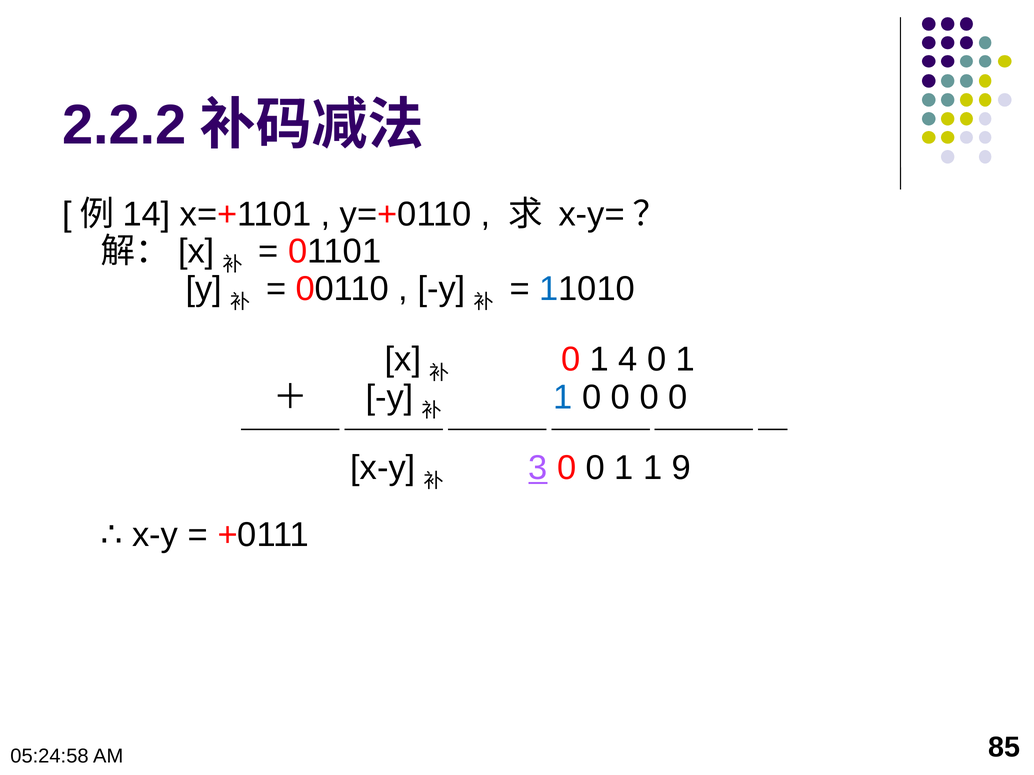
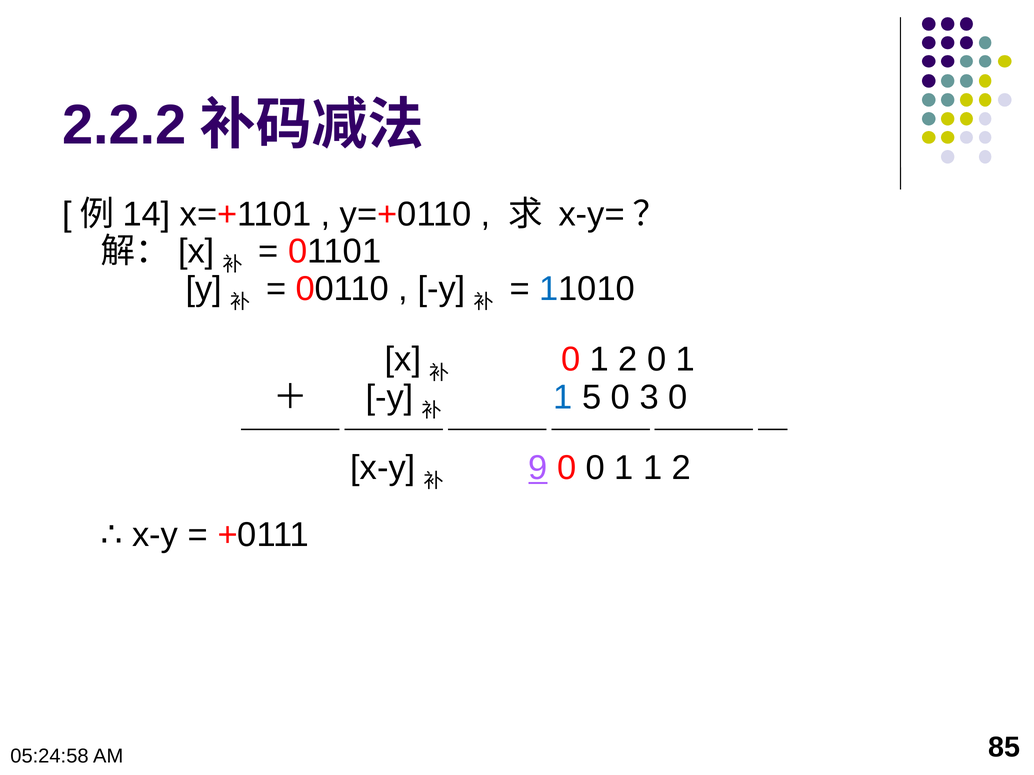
0 1 4: 4 -> 2 (628, 360)
1 0: 0 -> 5 (592, 397)
0: 0 -> 3 (649, 397)
3: 3 -> 9 (538, 468)
1 1 9: 9 -> 2 (681, 468)
